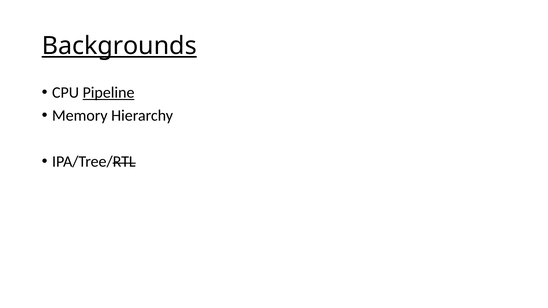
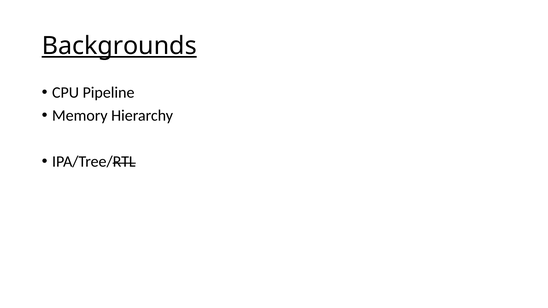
Pipeline underline: present -> none (109, 93)
